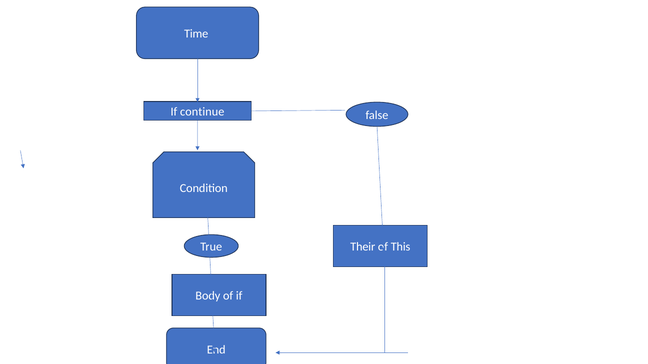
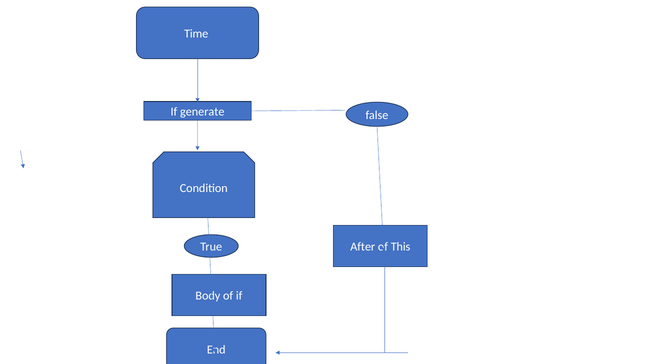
continue: continue -> generate (202, 112)
Their: Their -> After (363, 247)
